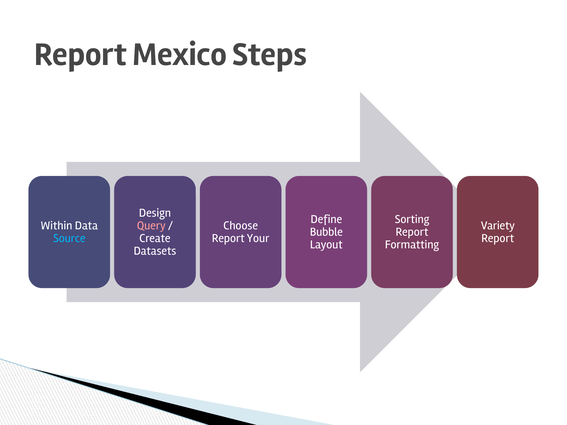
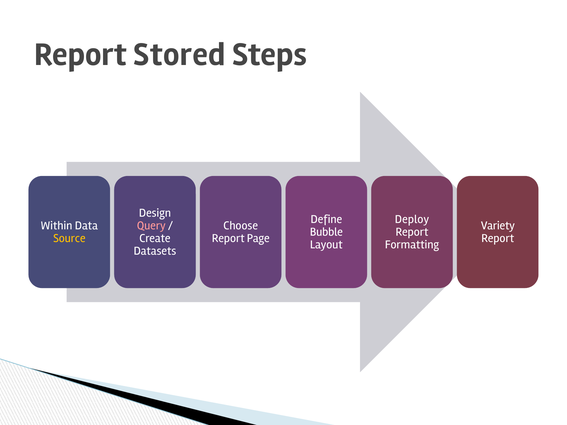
Mexico: Mexico -> Stored (179, 55)
Sorting: Sorting -> Deploy (412, 219)
Source colour: light blue -> yellow (69, 238)
Your: Your -> Page (258, 238)
